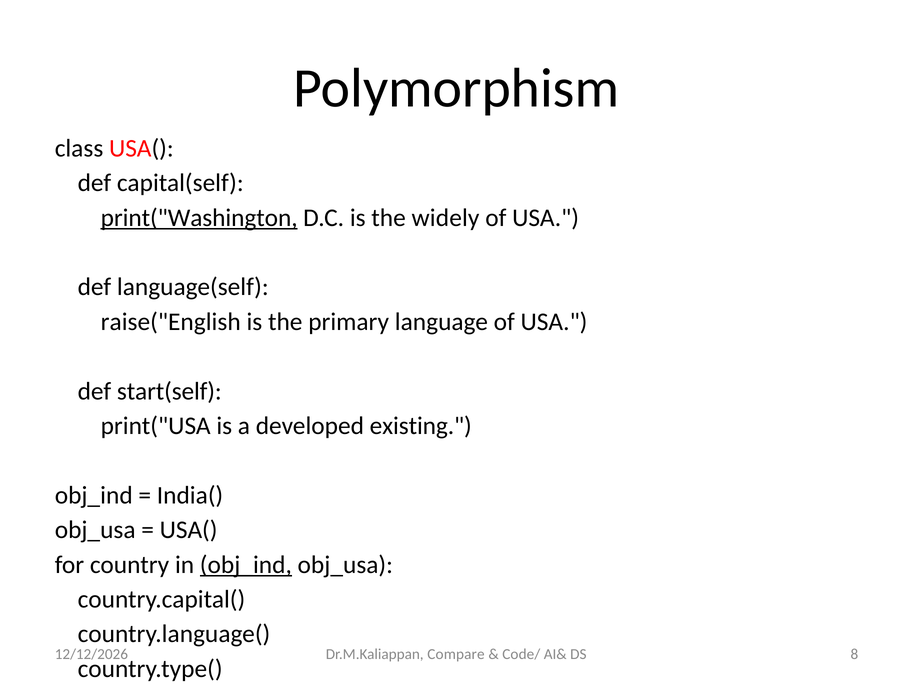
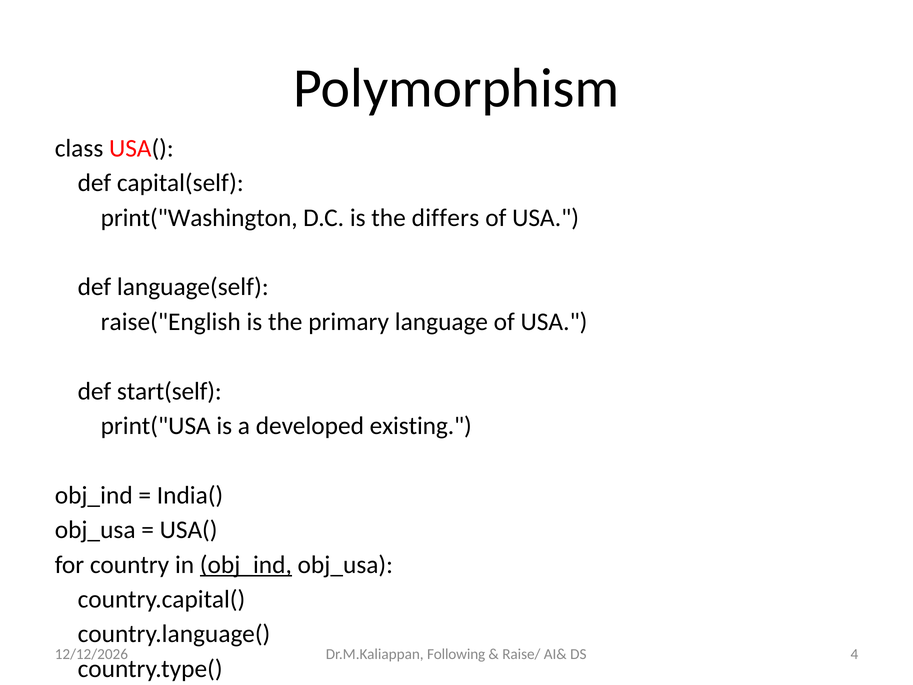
print("Washington underline: present -> none (199, 218)
widely: widely -> differs (445, 218)
Compare: Compare -> Following (456, 654)
Code/: Code/ -> Raise/ (521, 654)
8: 8 -> 4 (854, 654)
